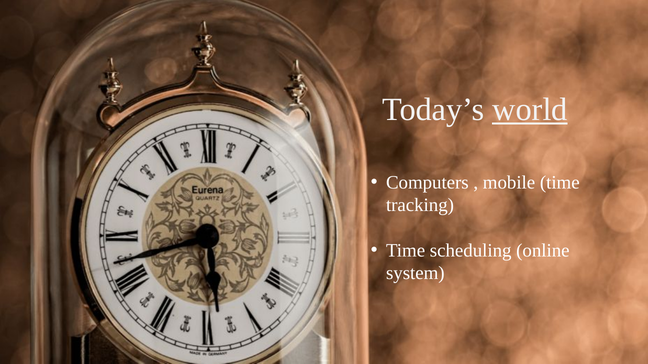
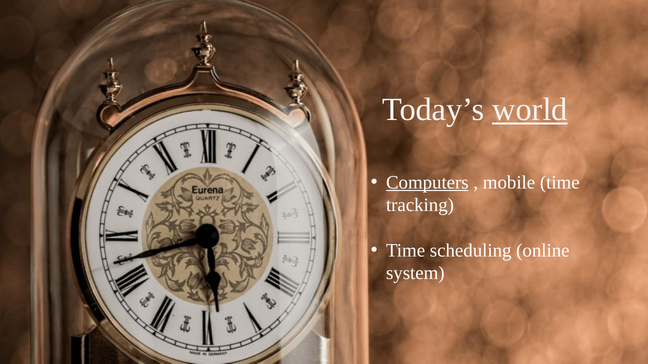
Computers underline: none -> present (427, 183)
